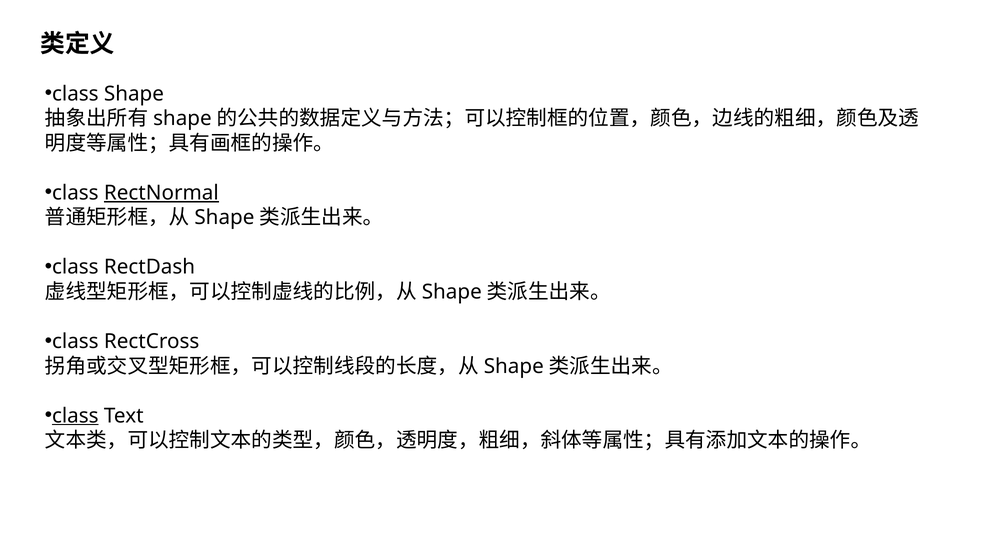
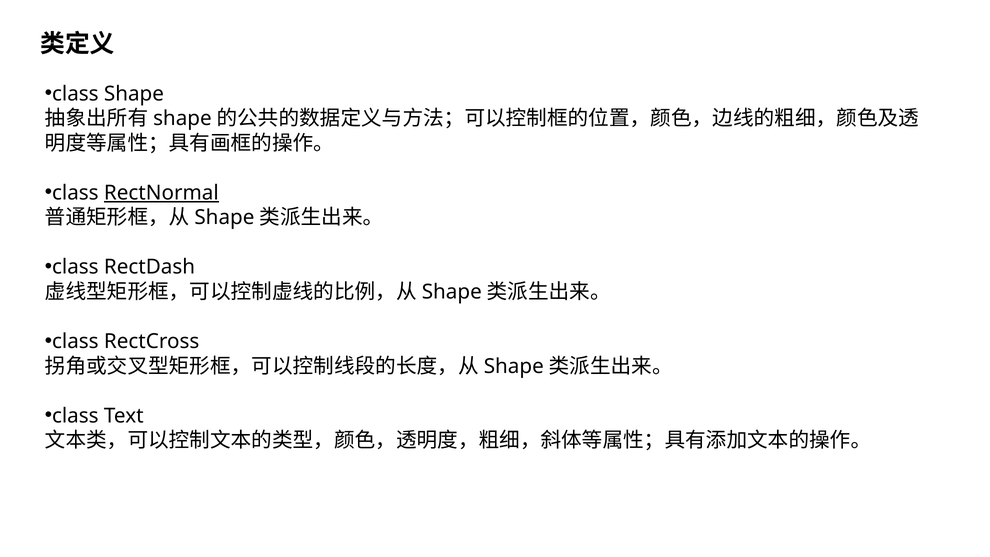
class underline: present -> none (75, 416)
